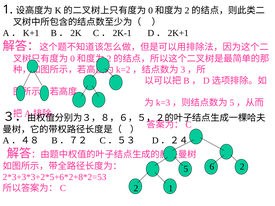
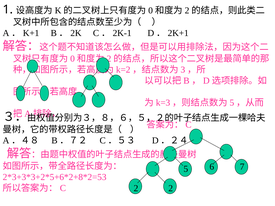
6 2: 2 -> 7 (242, 167)
2 1: 1 -> 2 (171, 189)
